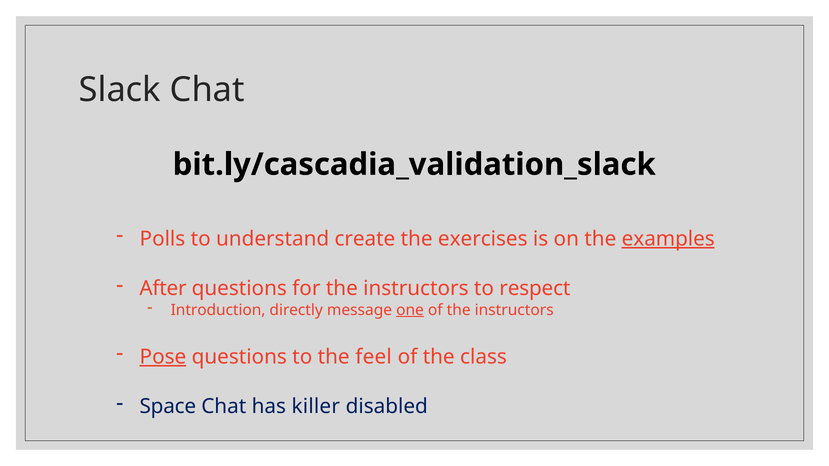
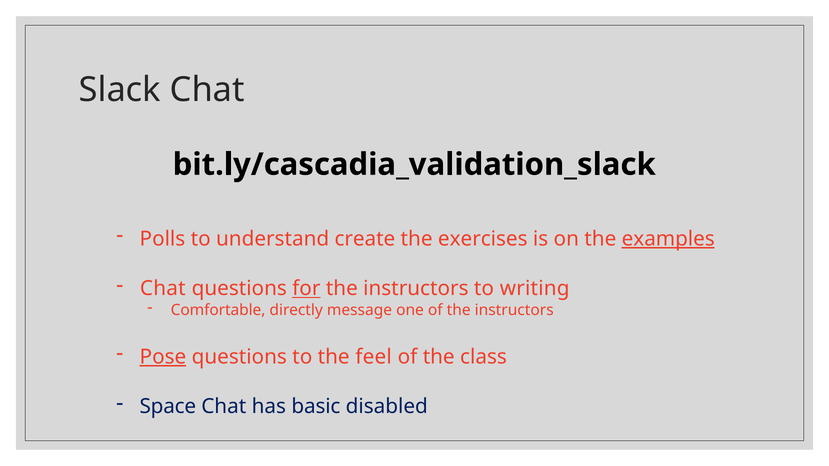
After: After -> Chat (163, 289)
for underline: none -> present (306, 289)
respect: respect -> writing (535, 289)
Introduction: Introduction -> Comfortable (218, 310)
one underline: present -> none (410, 310)
killer: killer -> basic (316, 407)
